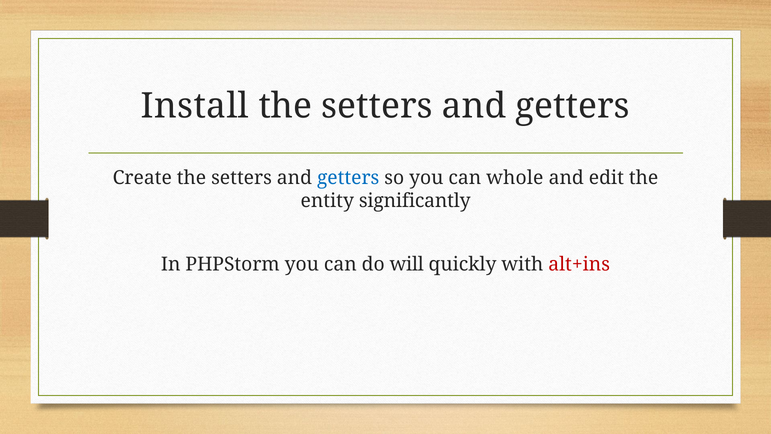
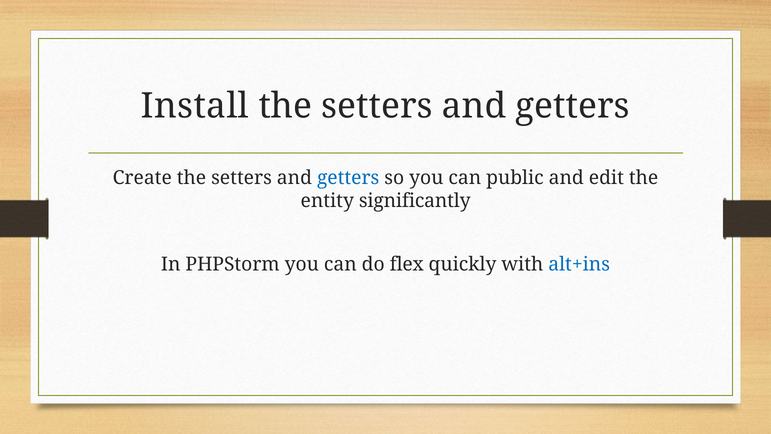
whole: whole -> public (515, 178)
will: will -> flex (407, 264)
alt+ins colour: red -> blue (579, 264)
